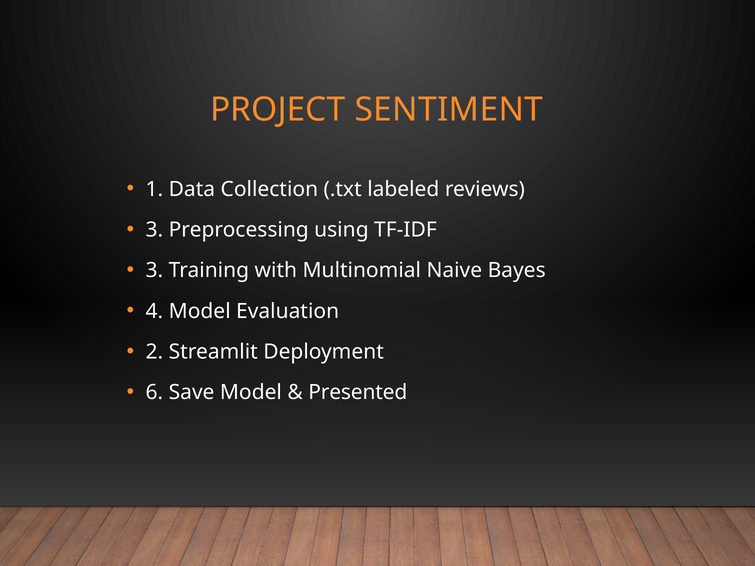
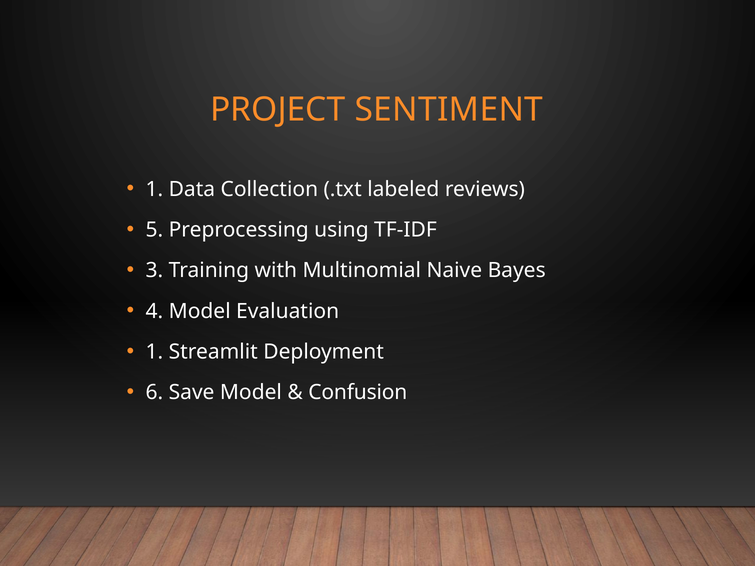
3: 3 -> 5 (154, 230)
2: 2 -> 1 (154, 352)
Presented: Presented -> Confusion (358, 393)
